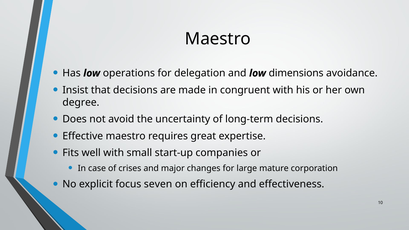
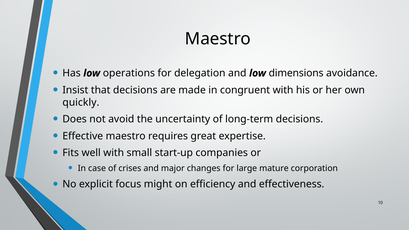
degree: degree -> quickly (81, 102)
seven: seven -> might (158, 184)
